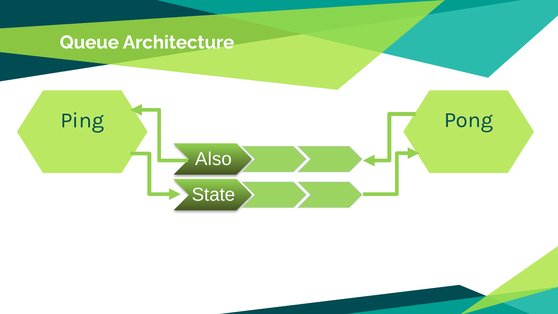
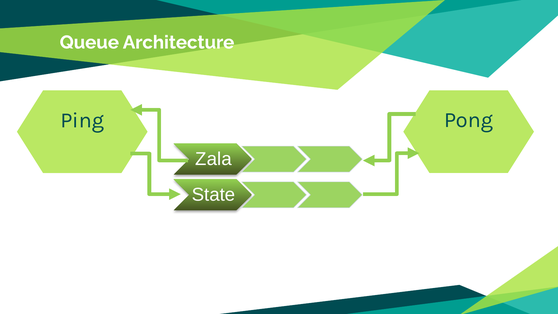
Also: Also -> Zala (214, 159)
